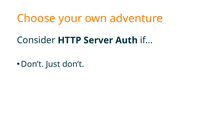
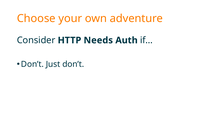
Server: Server -> Needs (98, 40)
